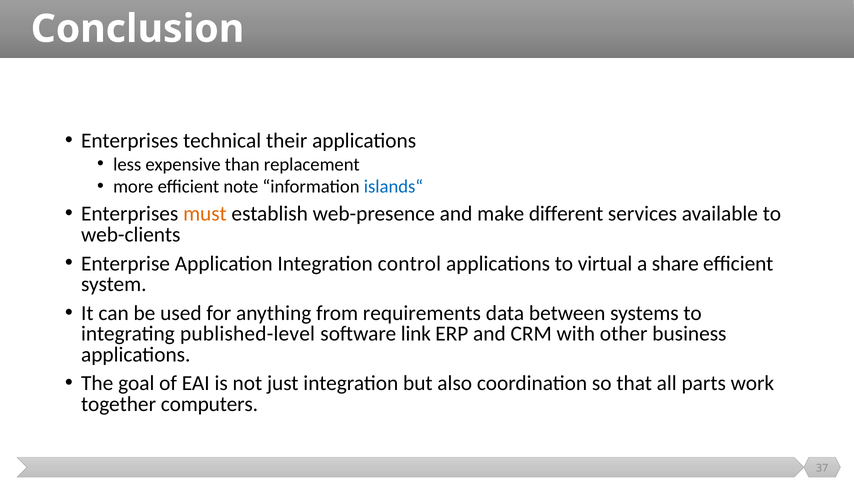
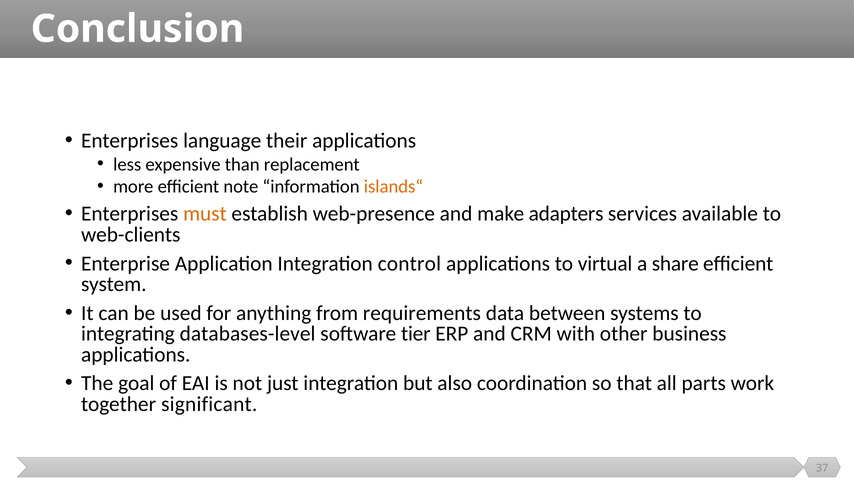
technical: technical -> language (222, 141)
islands“ colour: blue -> orange (394, 186)
different: different -> adapters (566, 214)
published-level: published-level -> databases-level (248, 333)
link: link -> tier (416, 333)
computers: computers -> significant (209, 404)
